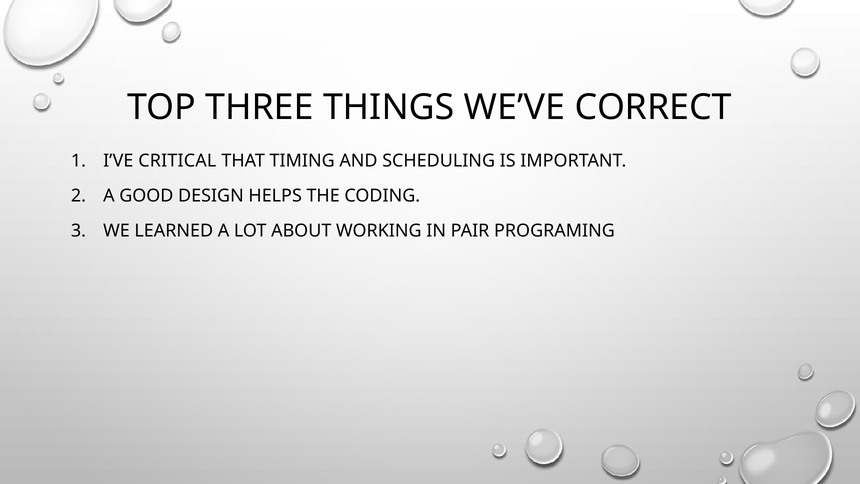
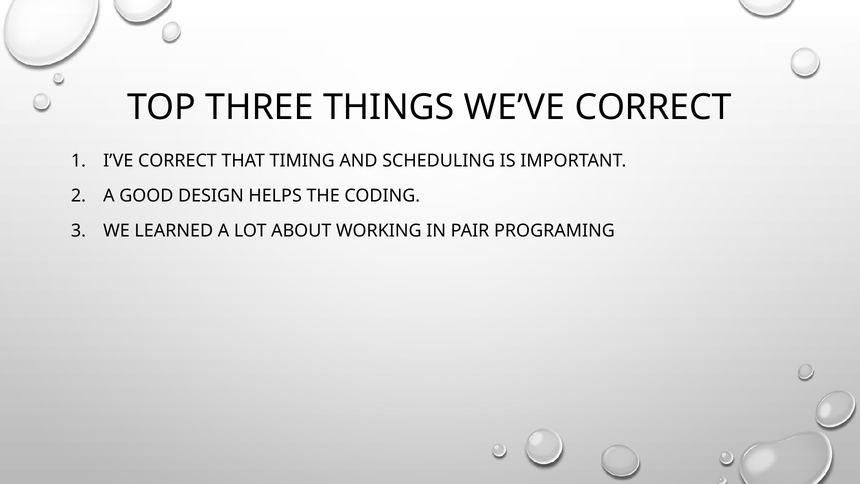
I’VE CRITICAL: CRITICAL -> CORRECT (177, 161)
